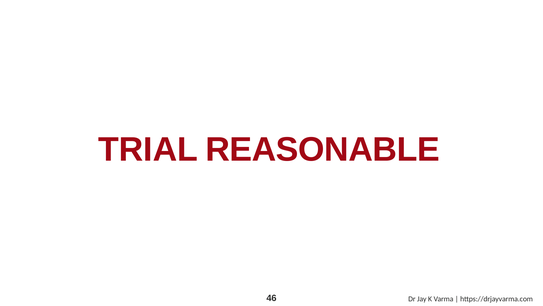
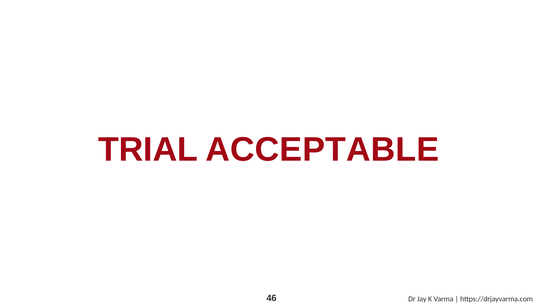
REASONABLE: REASONABLE -> ACCEPTABLE (322, 149)
